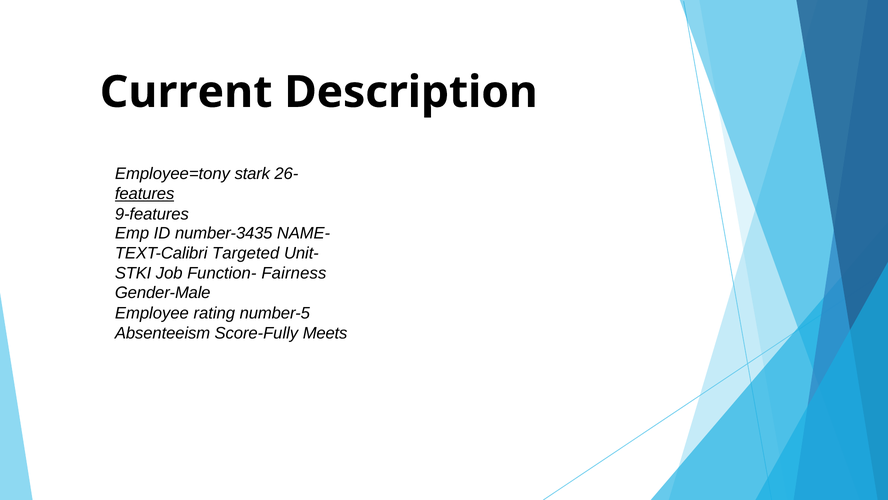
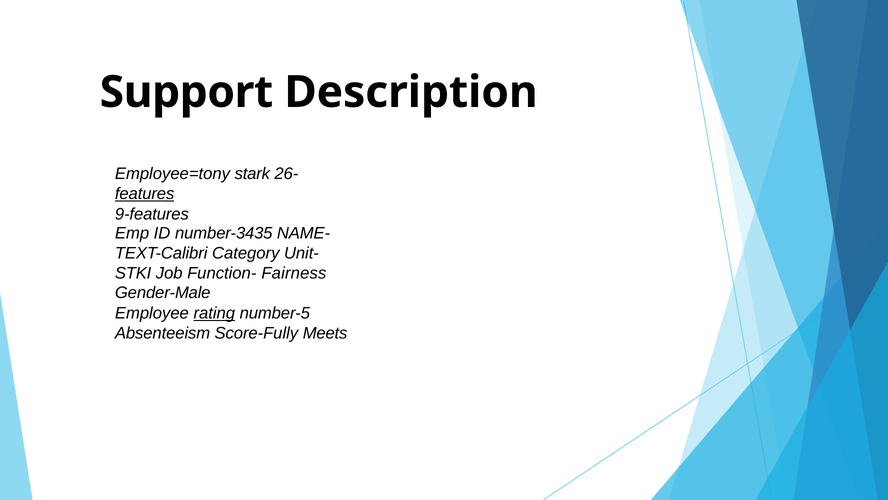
Current: Current -> Support (186, 92)
Targeted: Targeted -> Category (246, 253)
rating underline: none -> present (214, 313)
